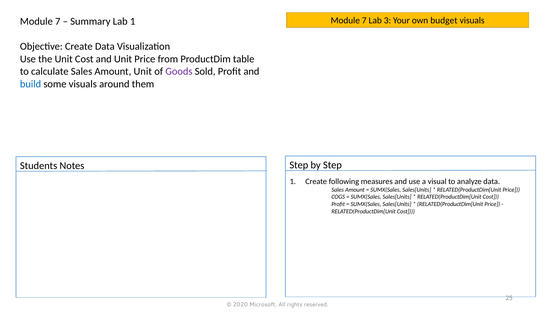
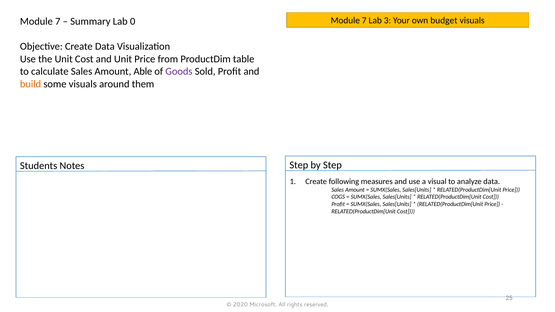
Lab 1: 1 -> 0 (133, 22)
Amount Unit: Unit -> Able (143, 71)
build colour: blue -> orange (31, 84)
